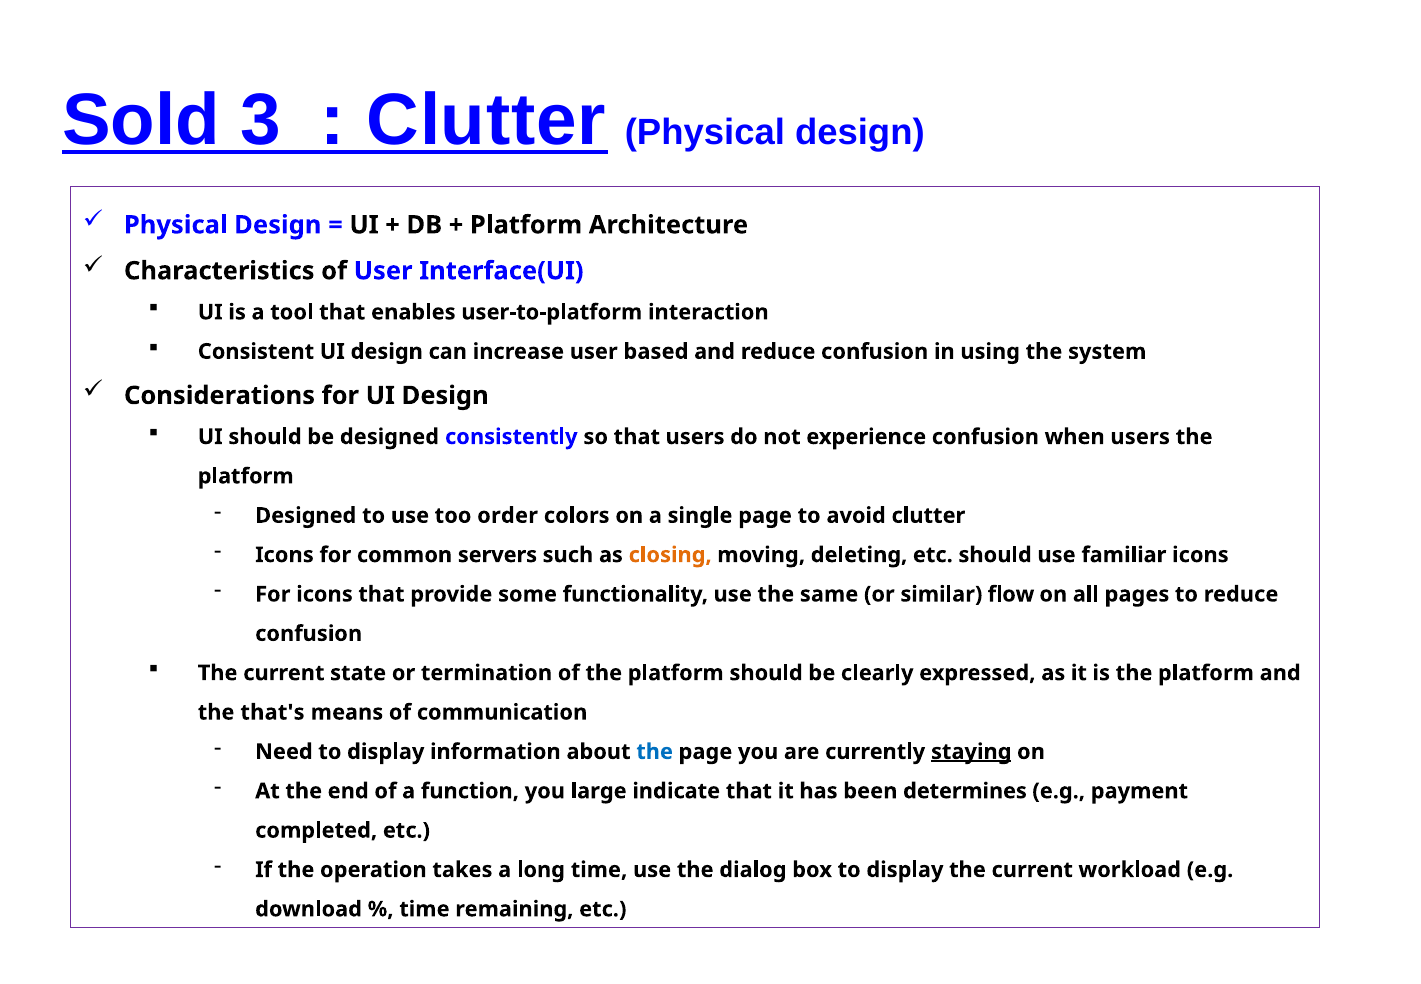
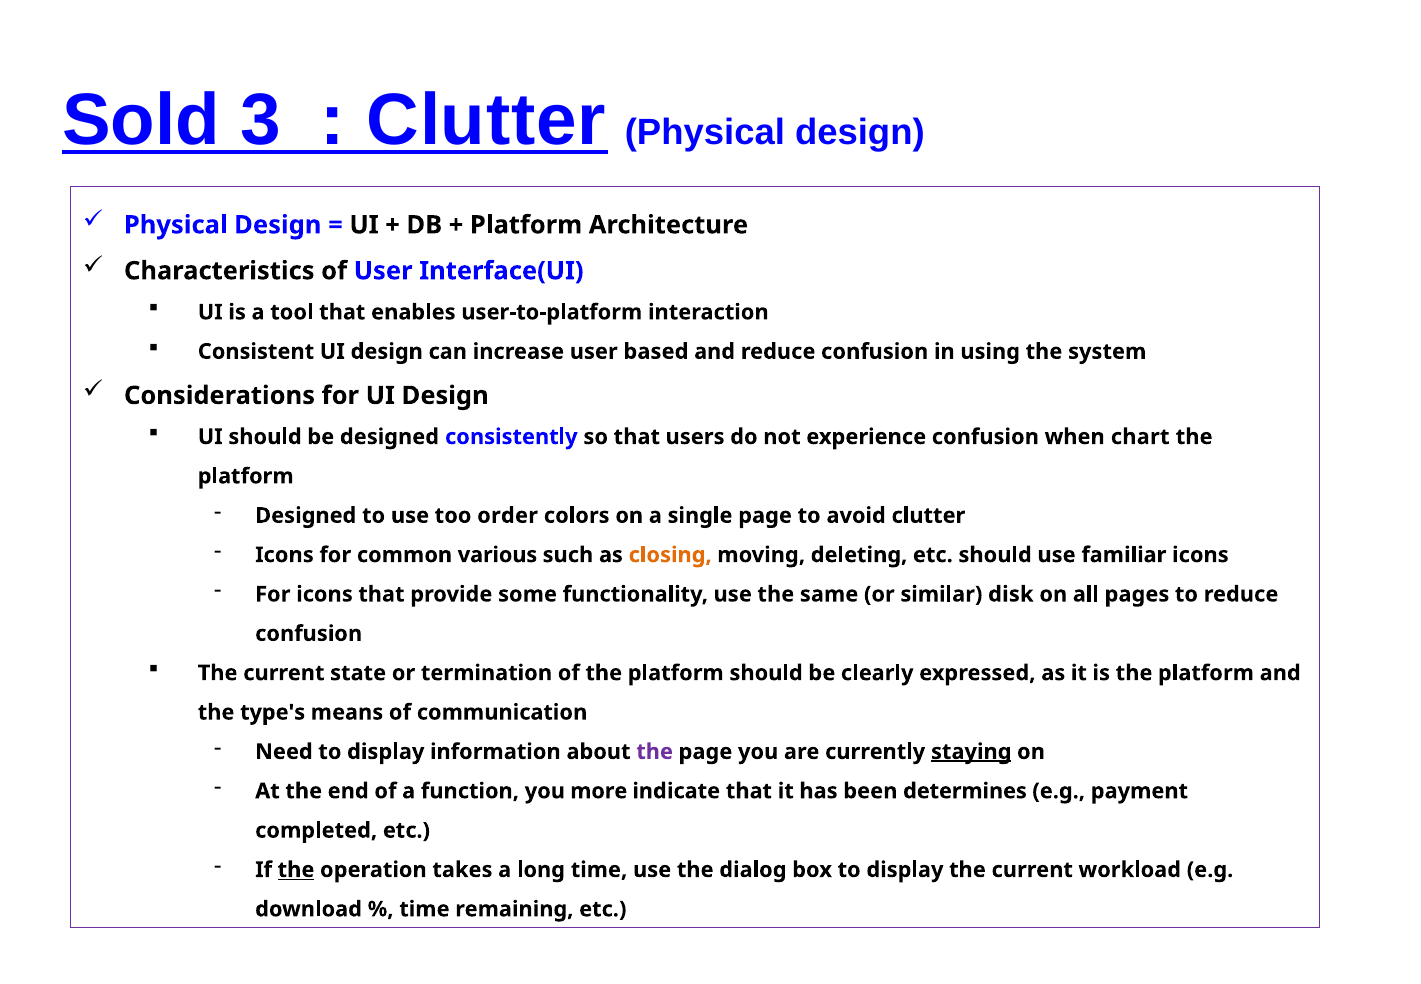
when users: users -> chart (1140, 437)
servers: servers -> various (497, 555)
flow: flow -> disk (1011, 594)
that's: that's -> type's (273, 712)
the colour: blue -> purple (655, 752)
large: large -> more (599, 791)
the underline: none -> present (296, 870)
